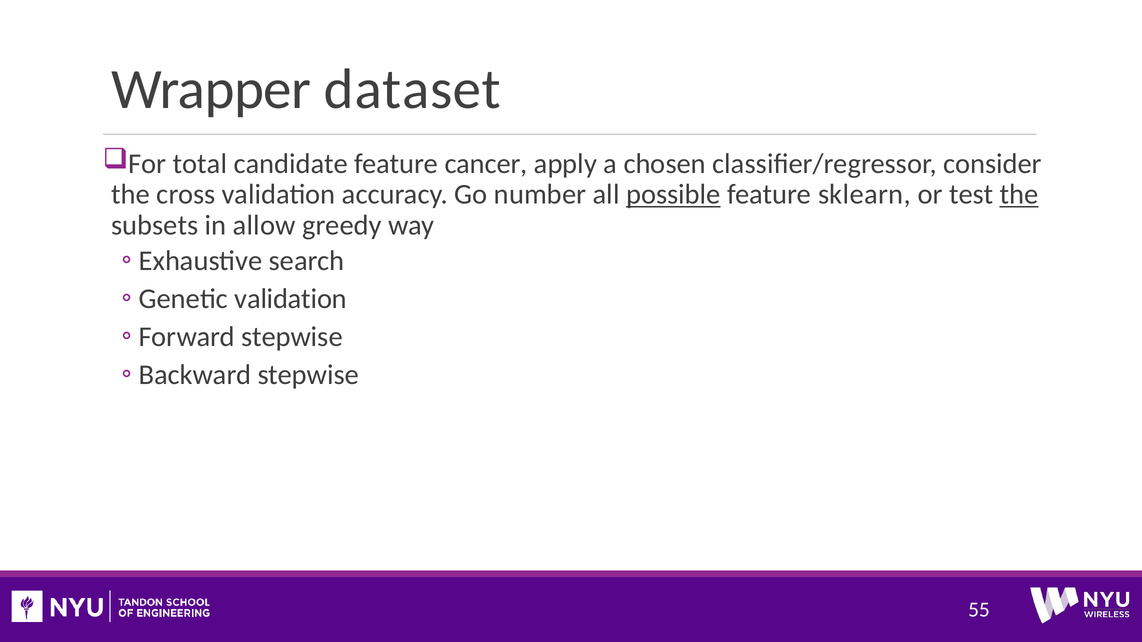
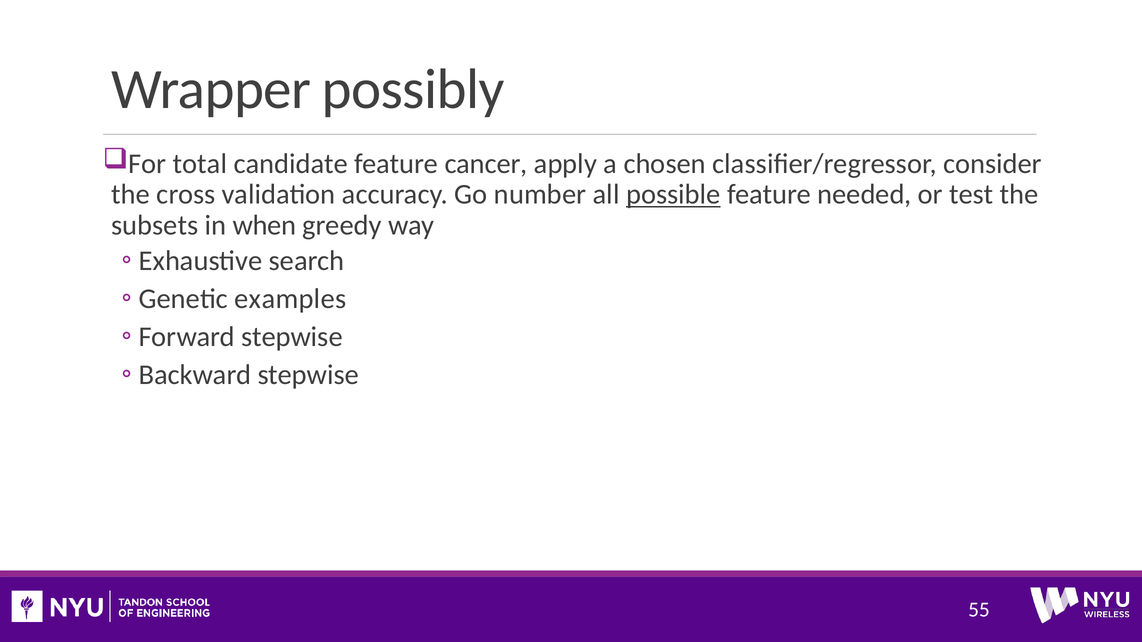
dataset: dataset -> possibly (413, 89)
sklearn: sklearn -> needed (865, 195)
the underline: present -> none (1019, 195)
allow: allow -> when (264, 225)
validation: validation -> examples (290, 299)
